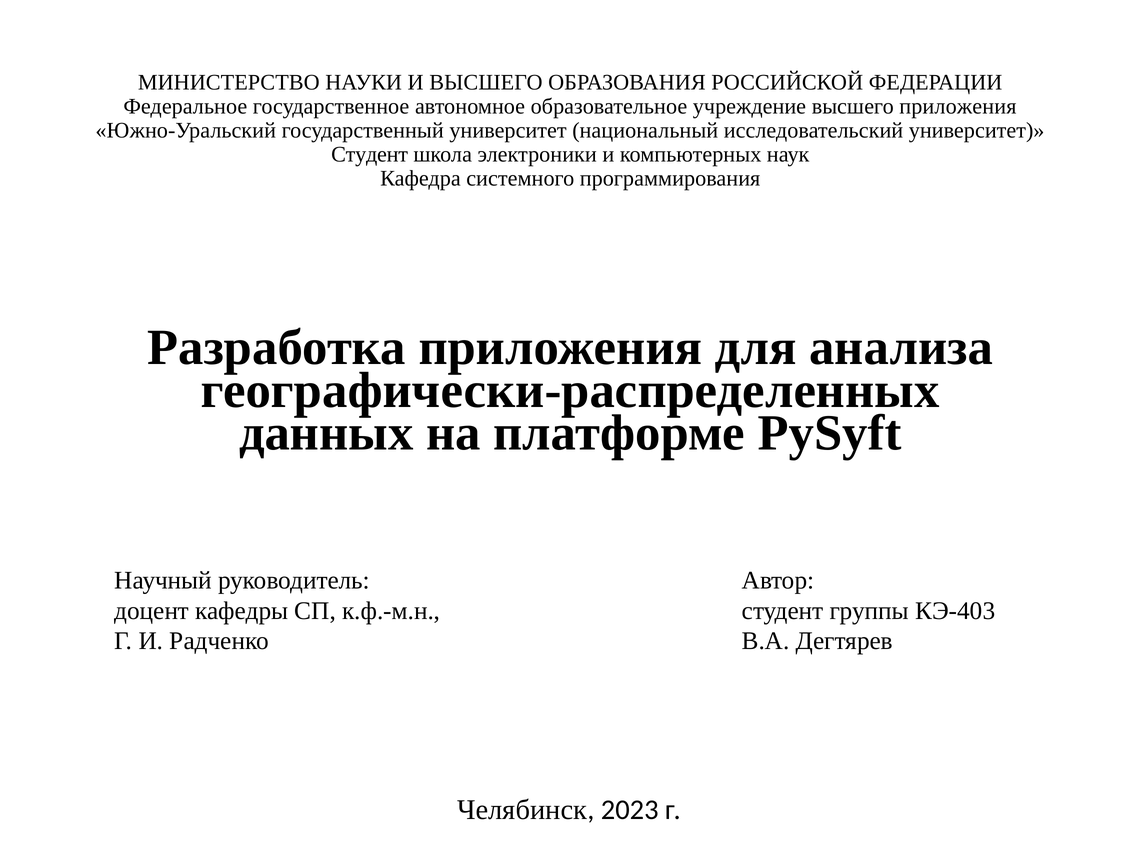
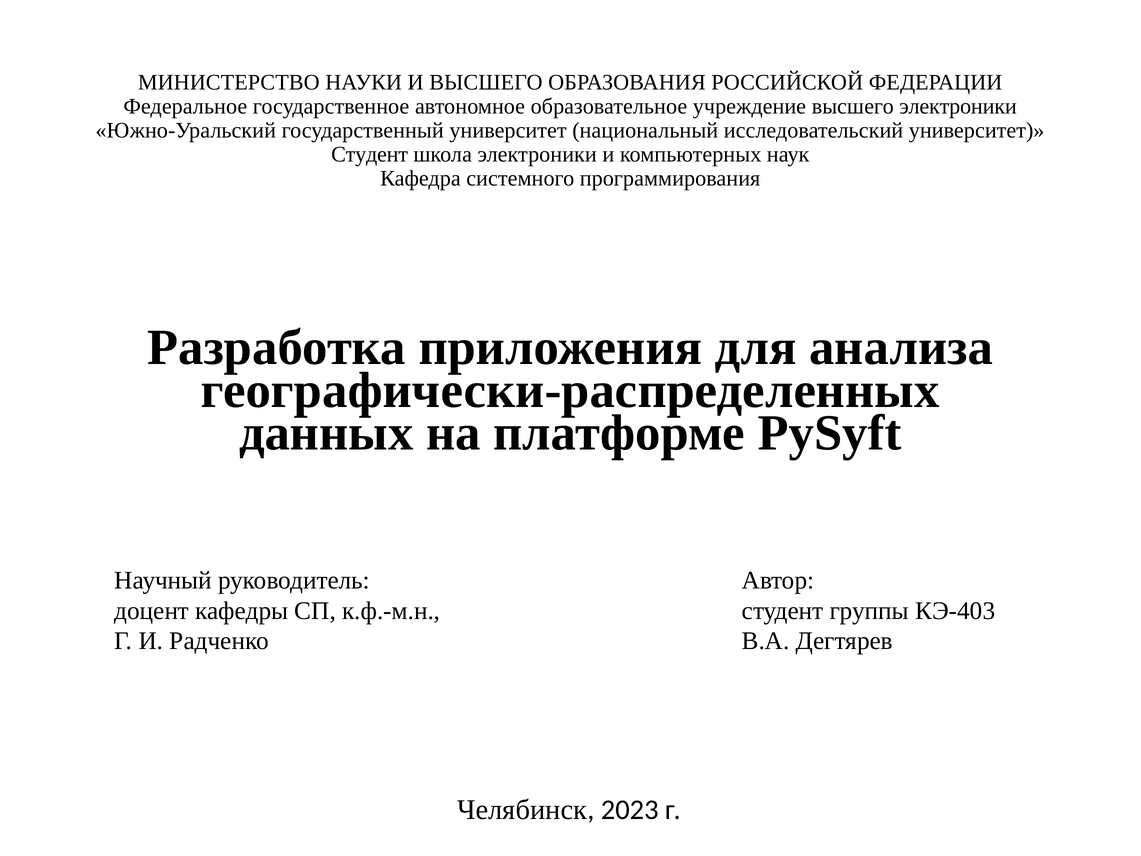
высшего приложения: приложения -> электроники (958, 106)
